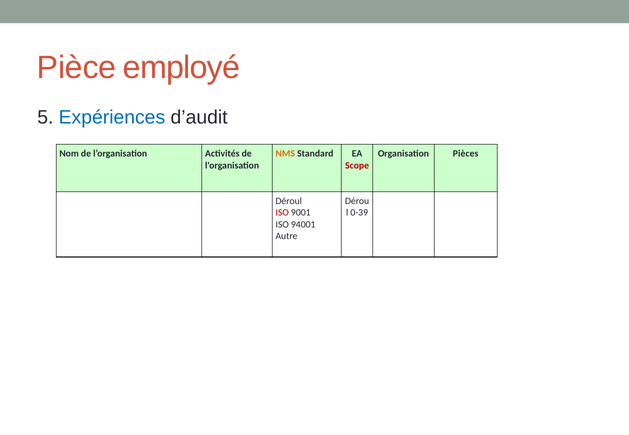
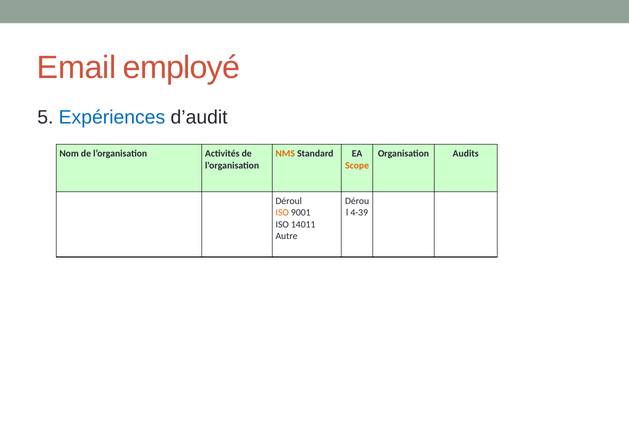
Pièce: Pièce -> Email (77, 68)
Pièces: Pièces -> Audits (466, 154)
Scope colour: red -> orange (357, 166)
ISO colour: red -> orange (282, 213)
0-39: 0-39 -> 4-39 (359, 213)
94001: 94001 -> 14011 (303, 225)
